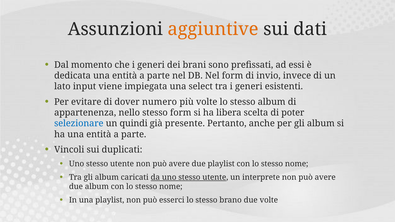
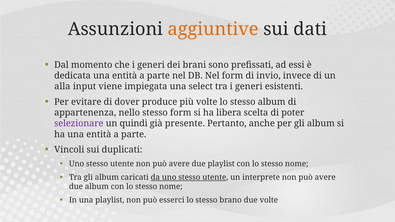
lato: lato -> alla (62, 87)
numero: numero -> produce (160, 102)
selezionare colour: blue -> purple (79, 124)
